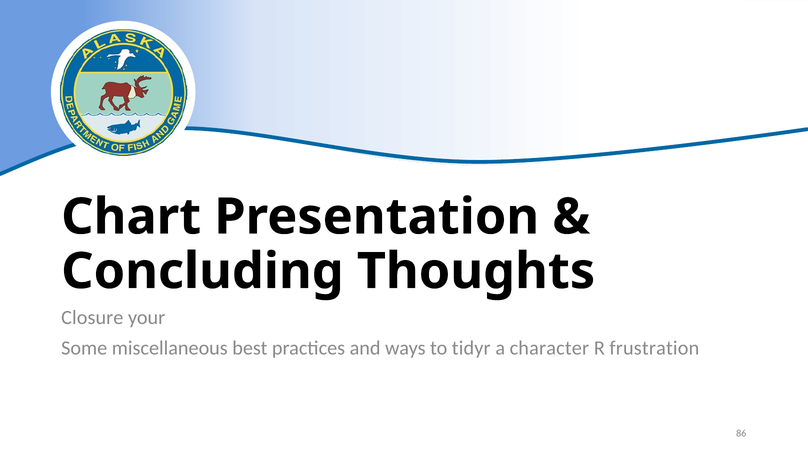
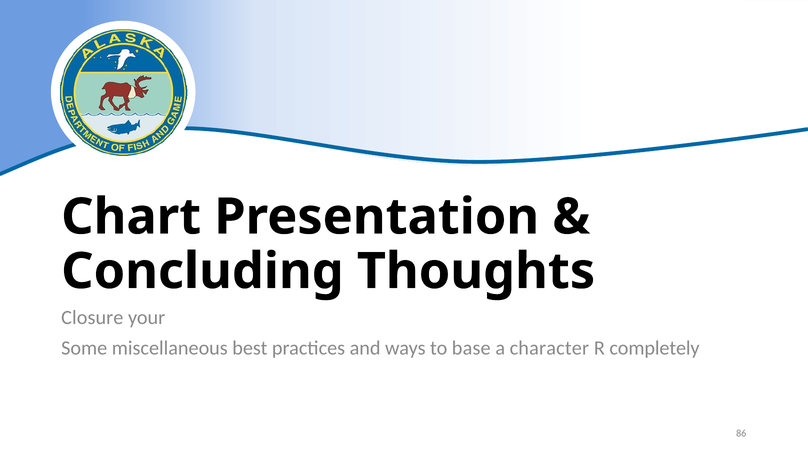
tidyr: tidyr -> base (471, 348)
frustration: frustration -> completely (655, 348)
